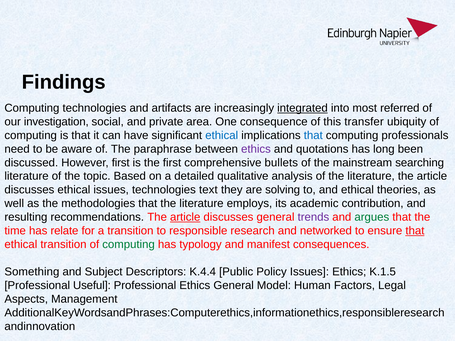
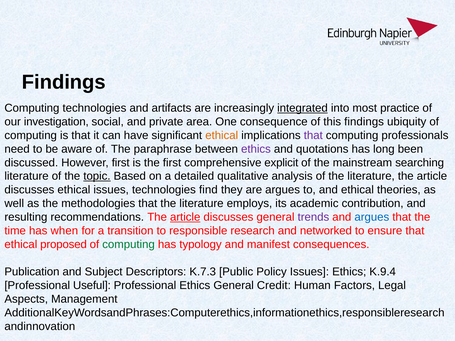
referred: referred -> practice (400, 108)
this transfer: transfer -> findings (364, 122)
ethical colour: blue -> orange (222, 135)
that colour: blue -> purple (313, 135)
bullets: bullets -> explicit (281, 163)
topic underline: none -> present (97, 176)
text: text -> find (208, 190)
are solving: solving -> argues (283, 190)
argues colour: green -> blue (372, 217)
relate: relate -> when (64, 231)
that underline: present -> none (415, 231)
ethical transition: transition -> proposed (64, 245)
Something: Something -> Publication (32, 272)
K.4.4: K.4.4 -> K.7.3 (203, 272)
K.1.5: K.1.5 -> K.9.4 (383, 272)
Model: Model -> Credit (274, 286)
